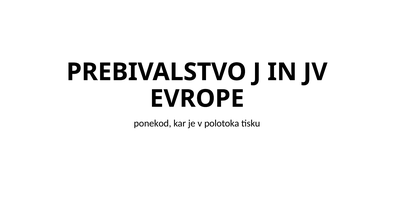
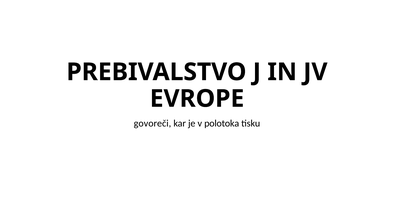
ponekod: ponekod -> govoreči (152, 123)
